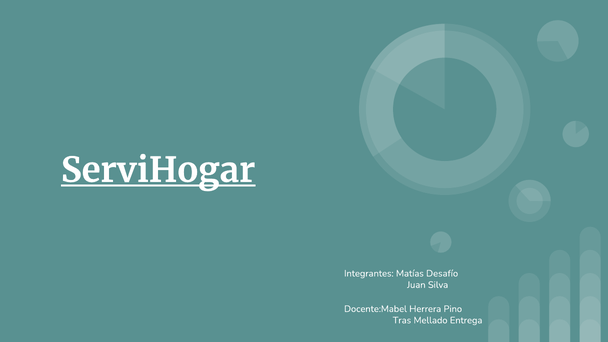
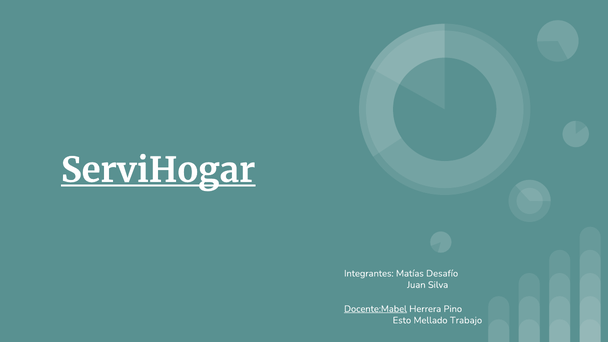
Docente:Mabel underline: none -> present (376, 309)
Tras: Tras -> Esto (402, 320)
Entrega: Entrega -> Trabajo (466, 320)
